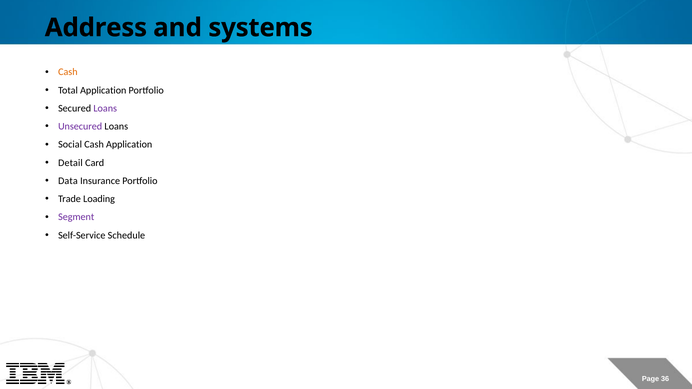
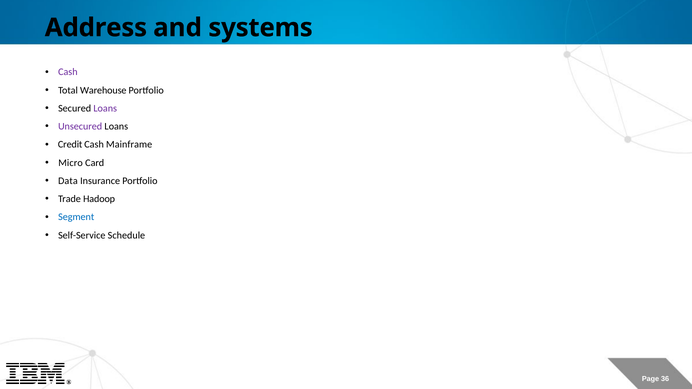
Cash colour: orange -> purple (68, 72)
Total Application: Application -> Warehouse (103, 90)
Social: Social -> Credit (70, 145)
Cash Application: Application -> Mainframe (129, 145)
Detail: Detail -> Micro (70, 163)
Loading: Loading -> Hadoop (99, 199)
Segment colour: purple -> blue (76, 217)
